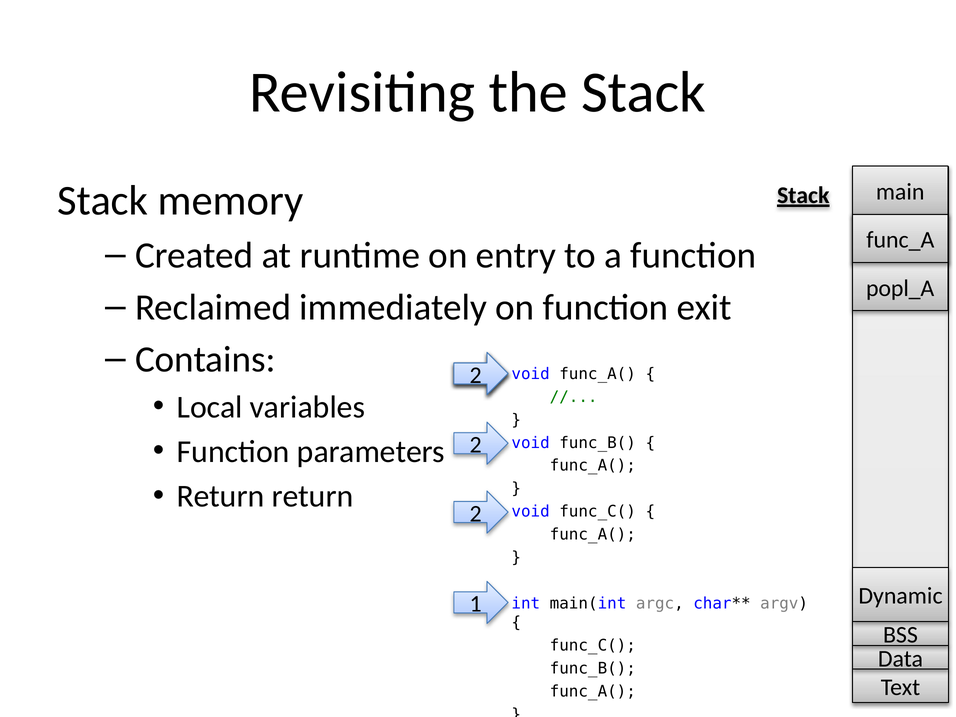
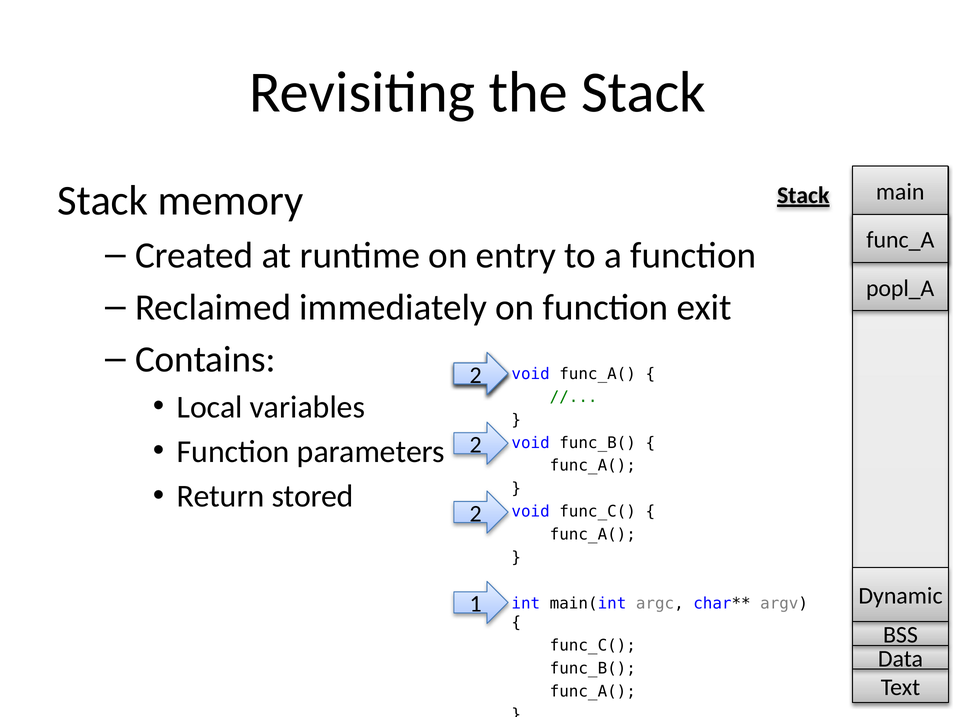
Return return: return -> stored (313, 496)
